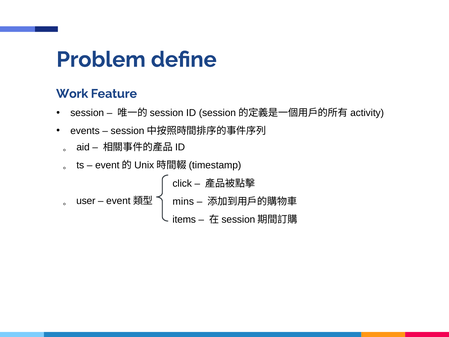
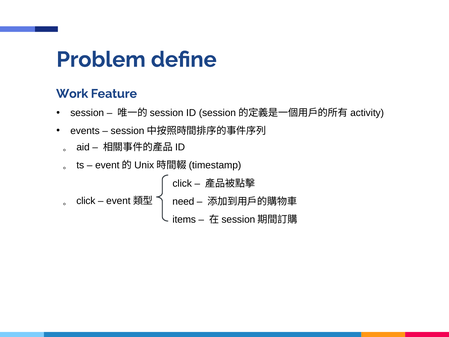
mins: mins -> need (183, 201)
user: user -> click (86, 201)
